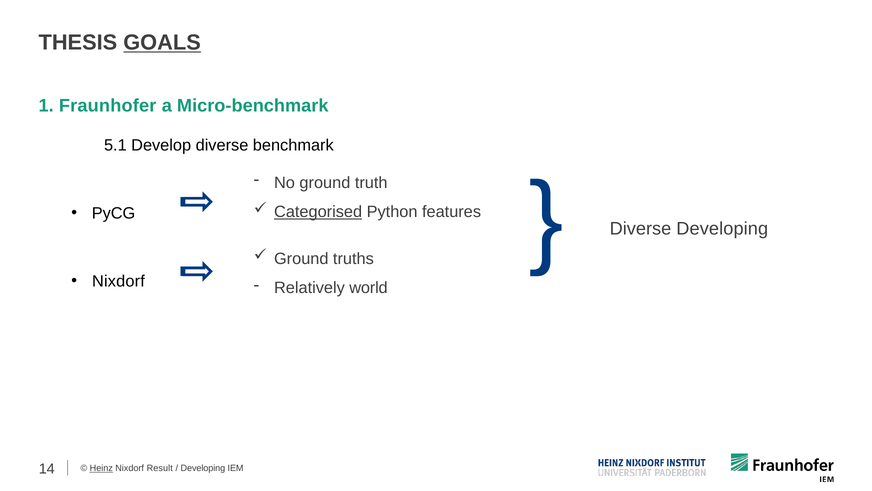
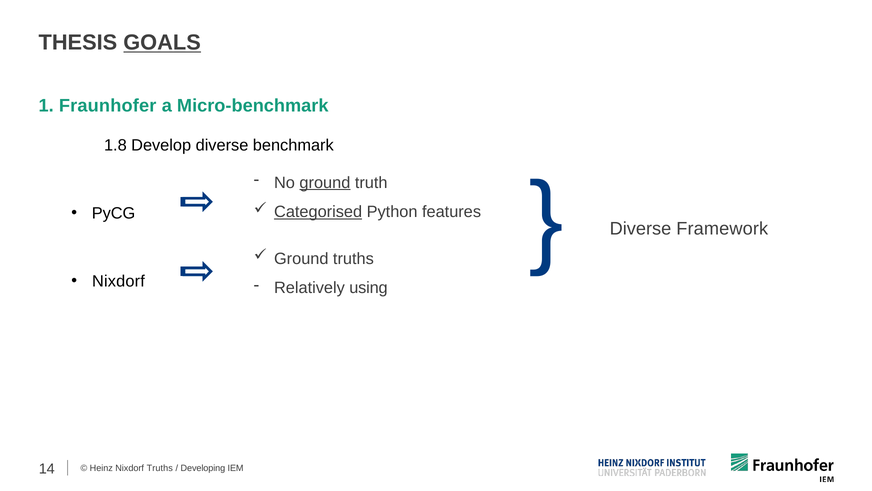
5.1: 5.1 -> 1.8 (115, 145)
ground underline: none -> present (325, 182)
Diverse Developing: Developing -> Framework (722, 229)
world: world -> using (368, 288)
Heinz underline: present -> none (101, 468)
Nixdorf Result: Result -> Truths (160, 468)
